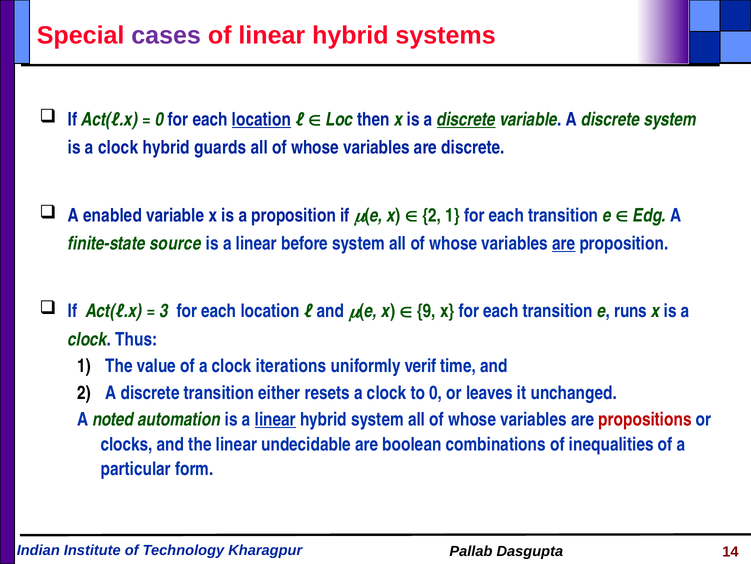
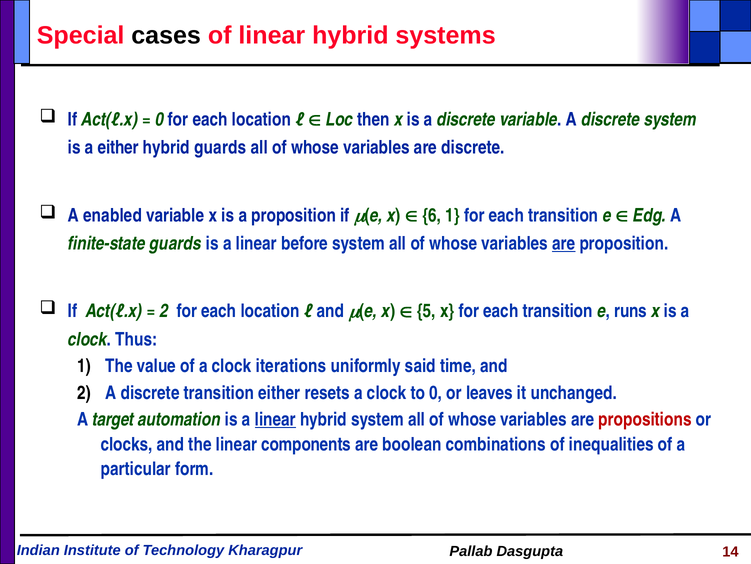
cases colour: purple -> black (166, 35)
location underline: present -> none (261, 119)
discrete underline: present -> none (466, 119)
clock: clock -> either (118, 148)
2: 2 -> 6 (432, 215)
finite-state source: source -> guards (175, 243)
3: 3 -> 2 (164, 311)
9: 9 -> 5 (426, 311)
verif: verif -> said (420, 366)
noted: noted -> target (113, 419)
undecidable: undecidable -> components (306, 444)
